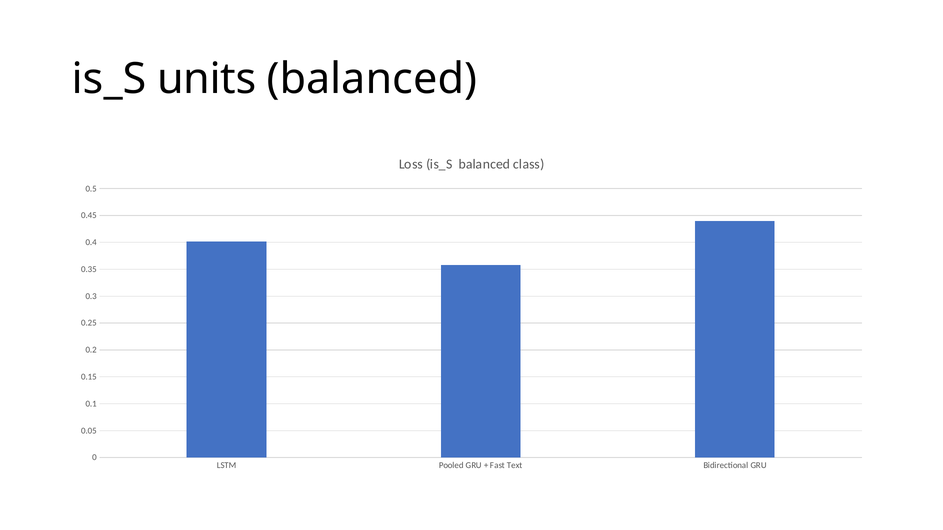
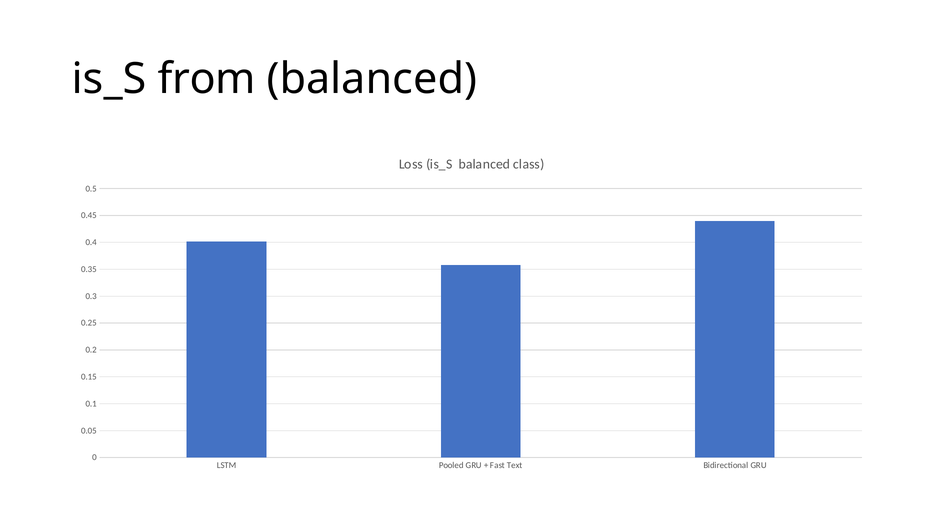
units: units -> from (207, 79)
